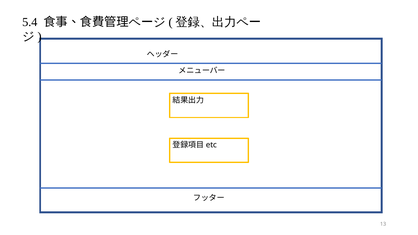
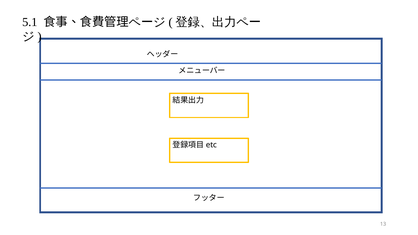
5.4: 5.4 -> 5.1 (30, 22)
